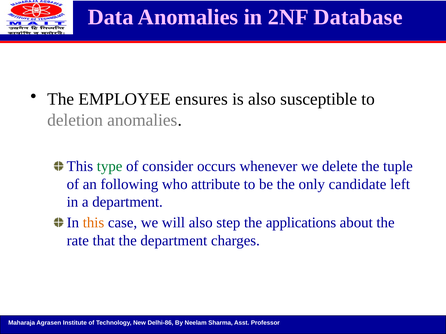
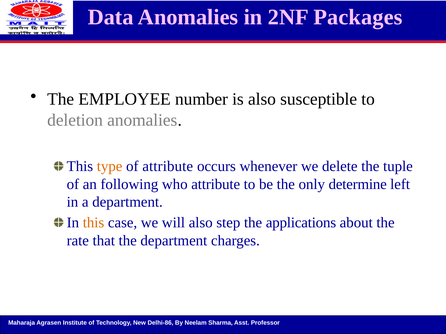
Database: Database -> Packages (358, 17)
ensures: ensures -> number (201, 99)
type colour: green -> orange (110, 167)
of consider: consider -> attribute (168, 167)
candidate: candidate -> determine (358, 184)
